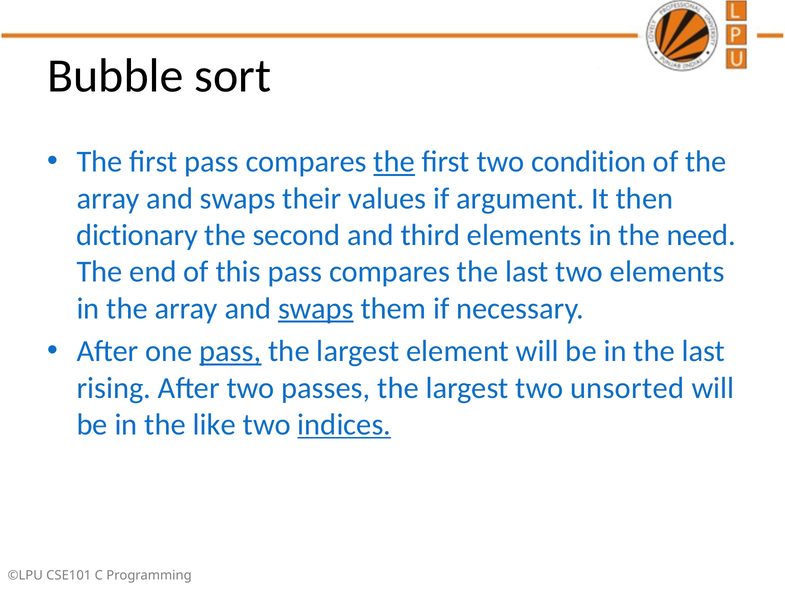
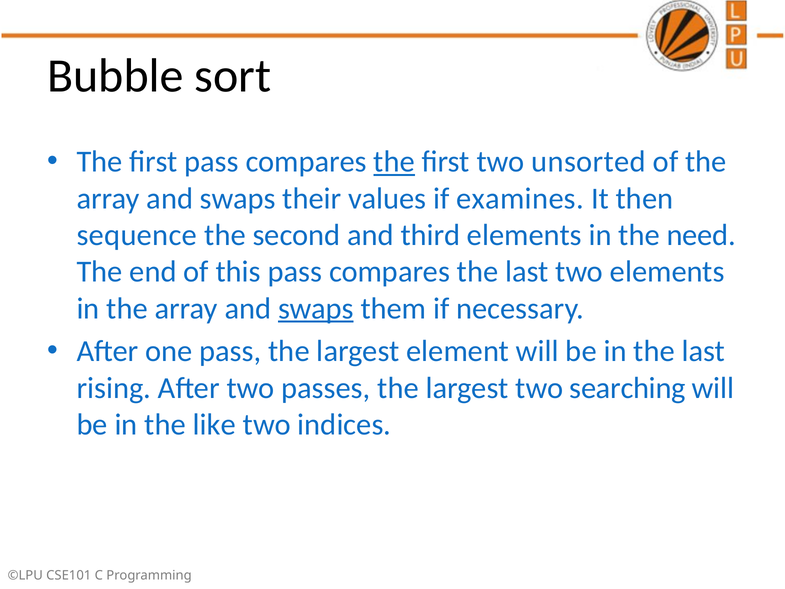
condition: condition -> unsorted (589, 162)
argument: argument -> examines (520, 198)
dictionary: dictionary -> sequence (137, 235)
pass underline: present -> none (230, 351)
unsorted: unsorted -> searching (627, 388)
indices underline: present -> none (344, 424)
